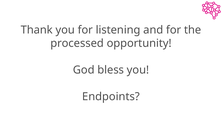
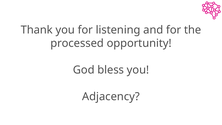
Endpoints: Endpoints -> Adjacency (111, 97)
